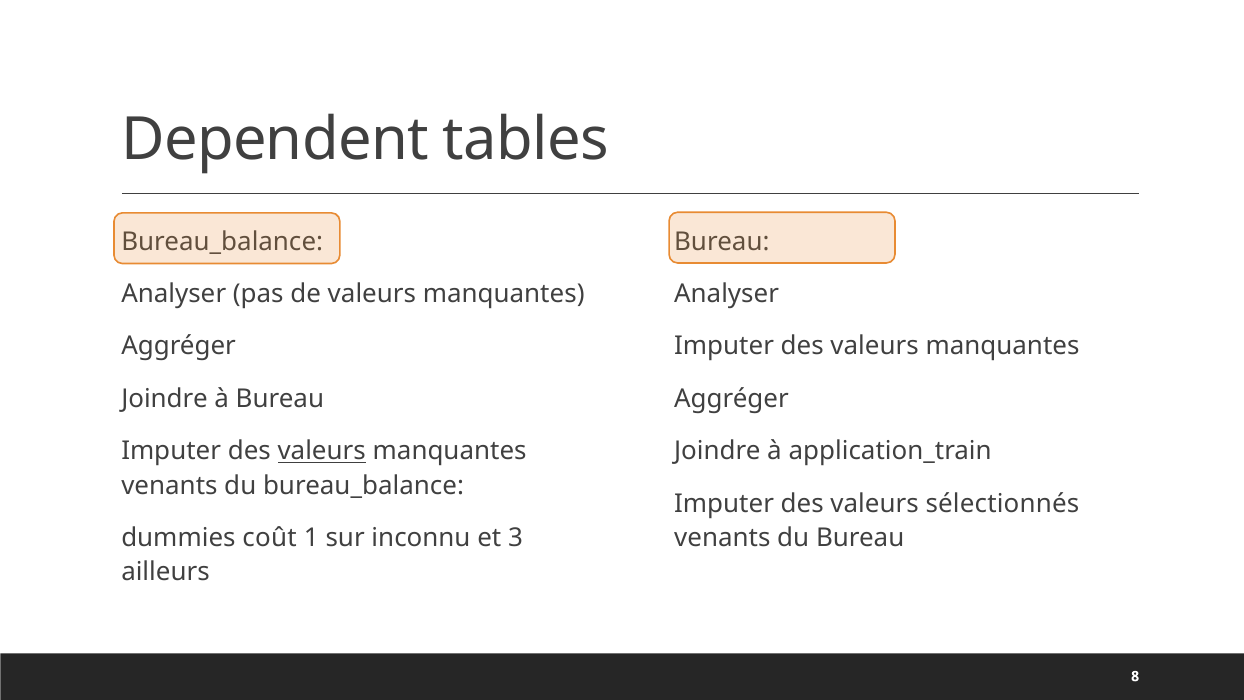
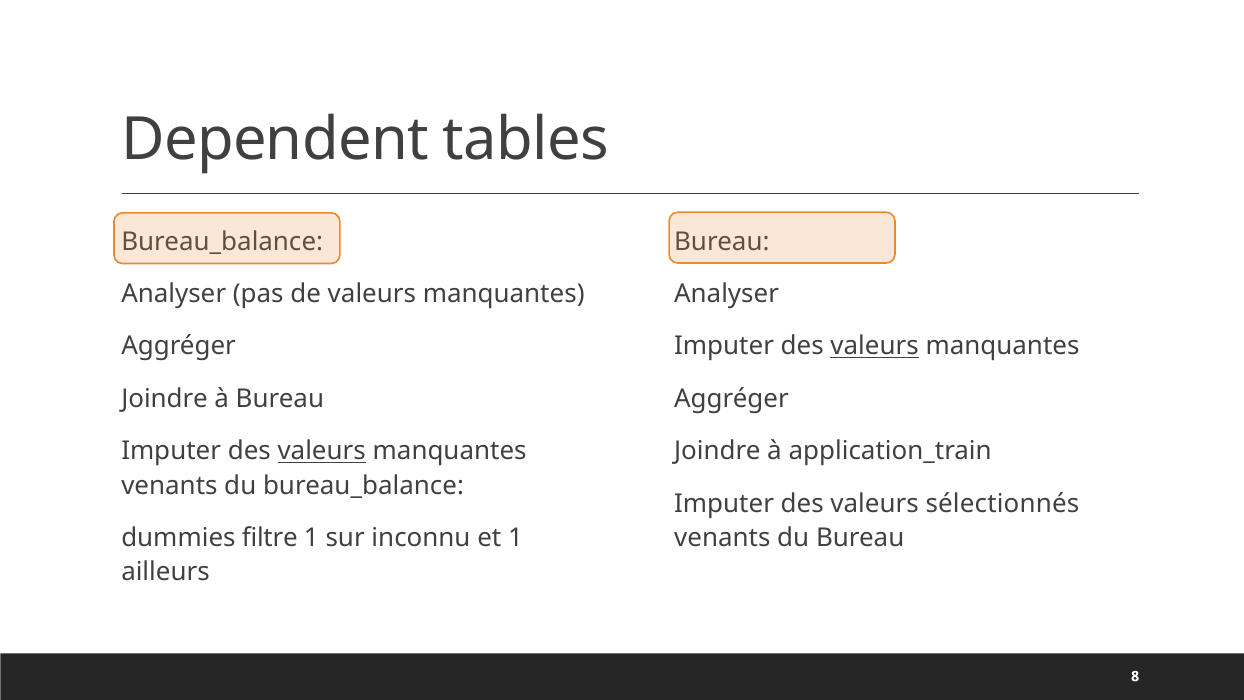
valeurs underline: none -> present (875, 346)
coût: coût -> filtre (270, 538)
et 3: 3 -> 1 (516, 538)
